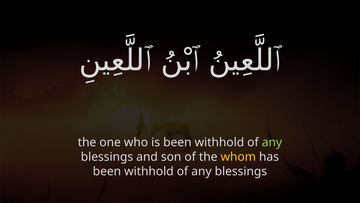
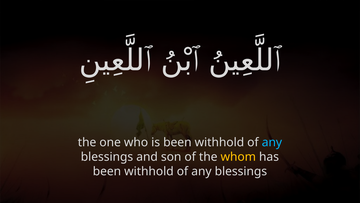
any colour: light green -> light blue (272, 142)
